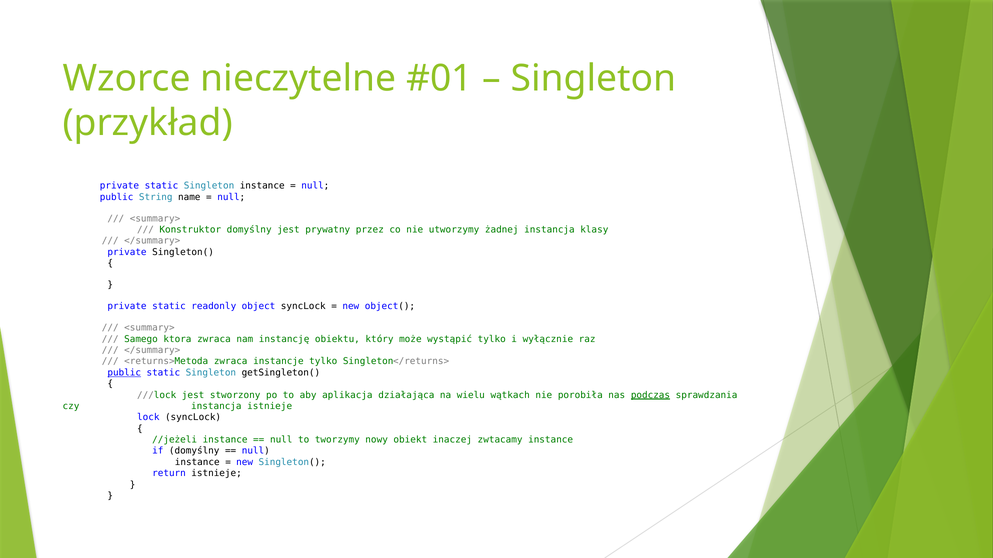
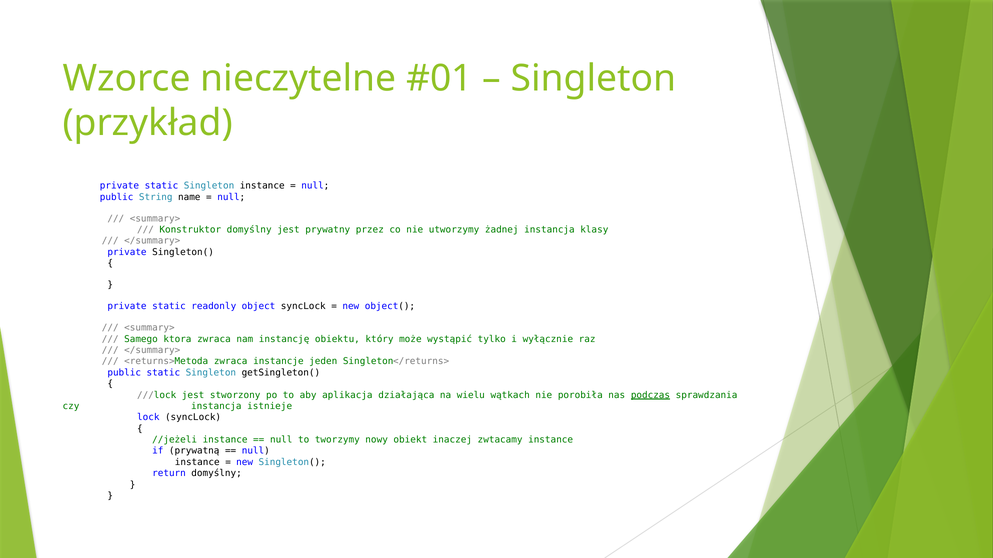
instancje tylko: tylko -> jeden (323, 362)
public underline: present -> none (124, 373)
if domyślny: domyślny -> prywatną (194, 451)
return istnieje: istnieje -> domyślny (217, 474)
